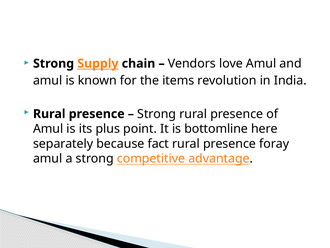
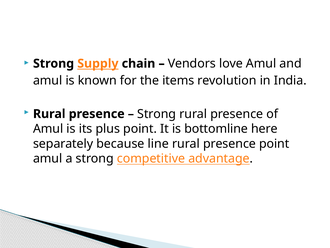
fact: fact -> line (158, 143)
presence foray: foray -> point (274, 143)
